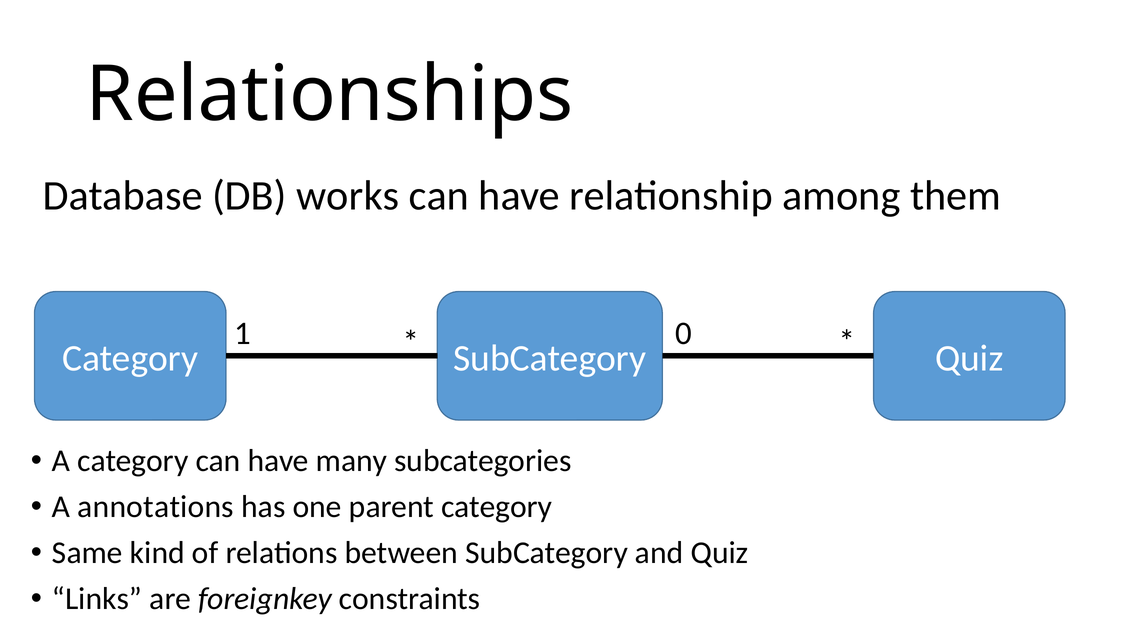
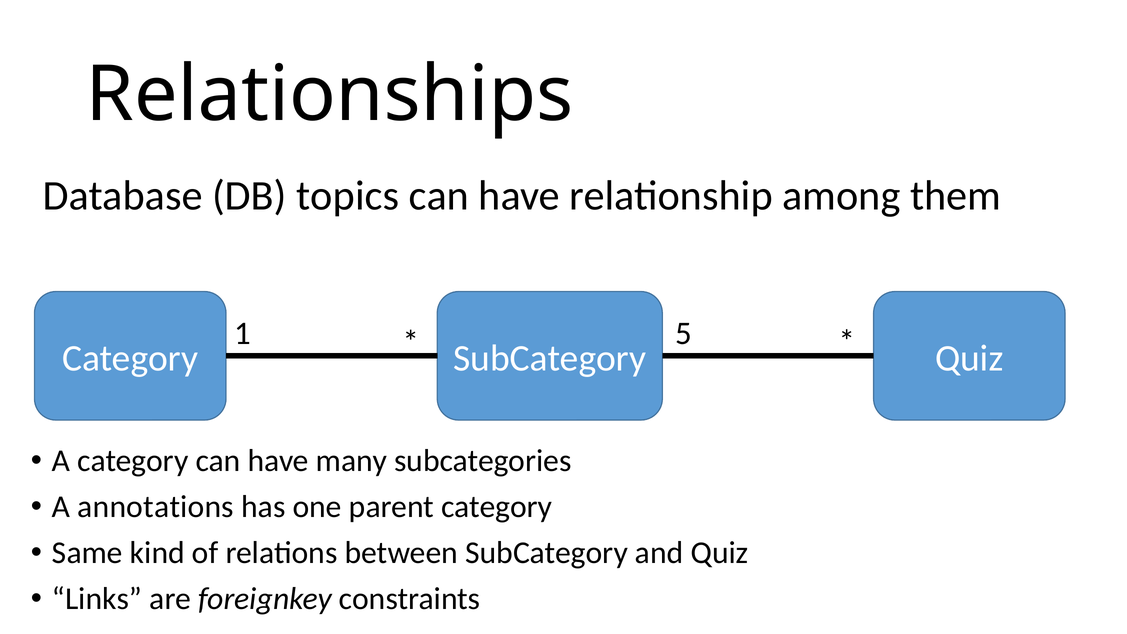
works: works -> topics (348, 196)
0: 0 -> 5 (684, 334)
